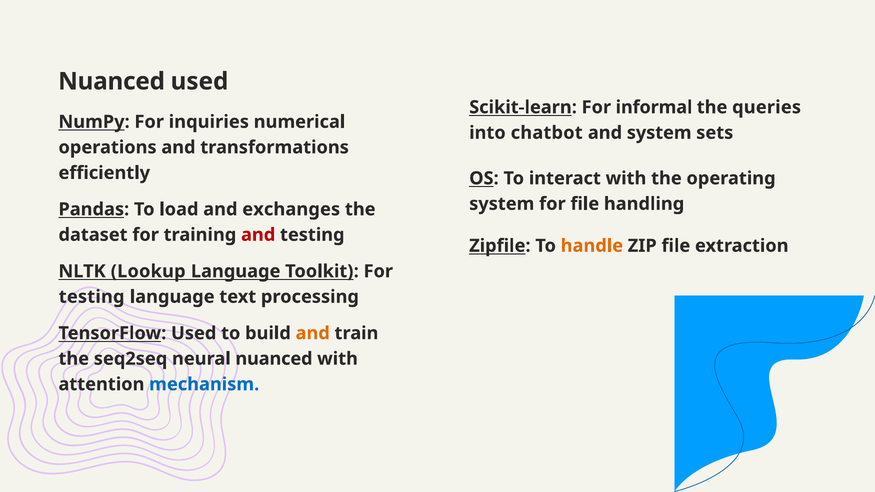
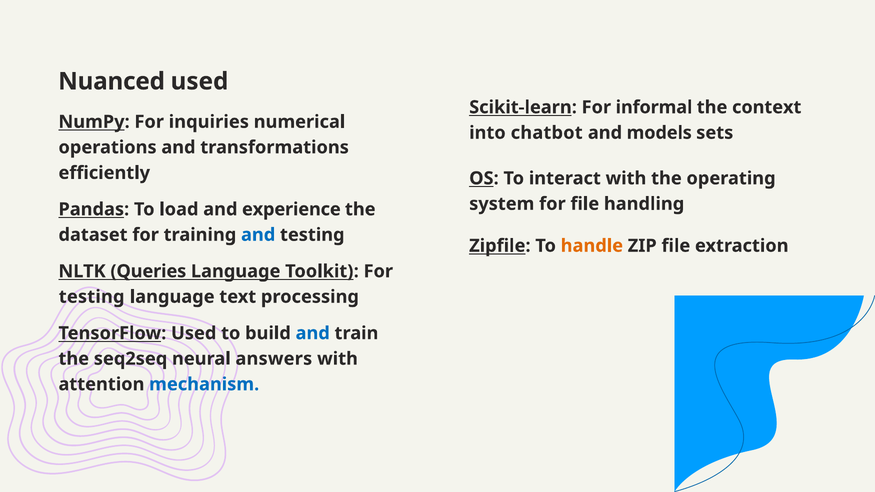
queries: queries -> context (767, 107)
and system: system -> models (659, 133)
exchanges: exchanges -> experience (291, 209)
and colour: red -> blue (258, 235)
Lookup: Lookup -> Queries (148, 271)
and colour: orange -> blue (313, 333)
neural nuanced: nuanced -> answers (274, 359)
